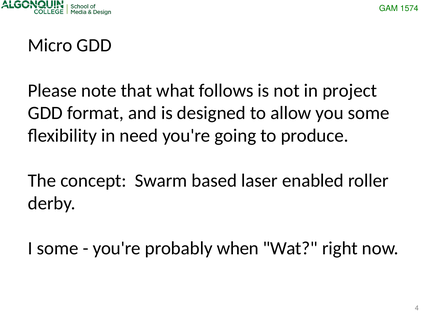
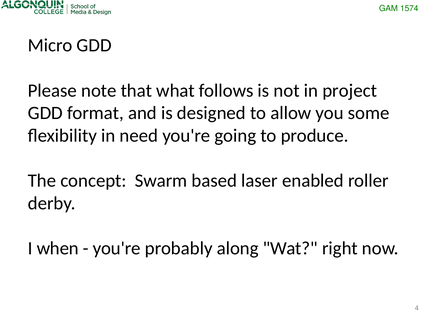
I some: some -> when (58, 249)
when: when -> along (238, 249)
